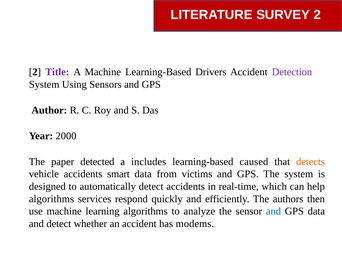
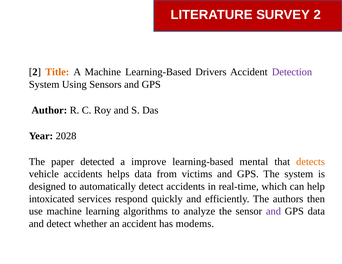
Title colour: purple -> orange (57, 72)
2000: 2000 -> 2028 (66, 136)
includes: includes -> improve (149, 162)
caused: caused -> mental (254, 162)
smart: smart -> helps (118, 174)
algorithms: algorithms -> intoxicated (52, 199)
and colour: blue -> purple (273, 212)
